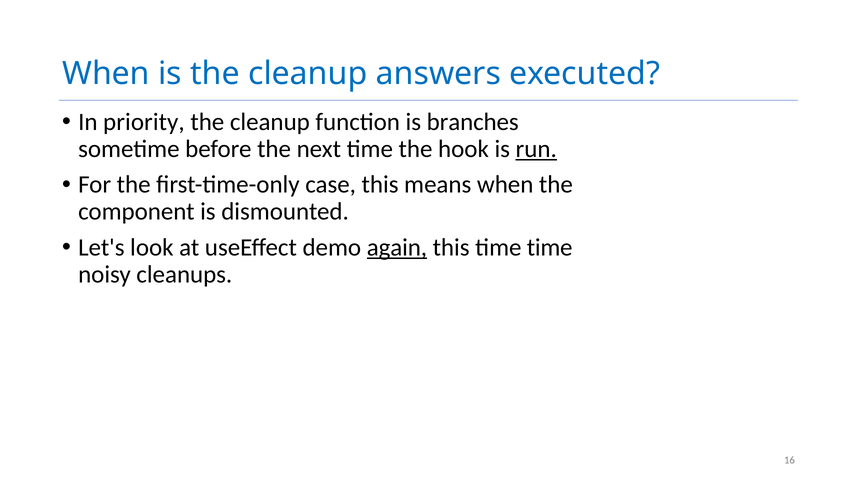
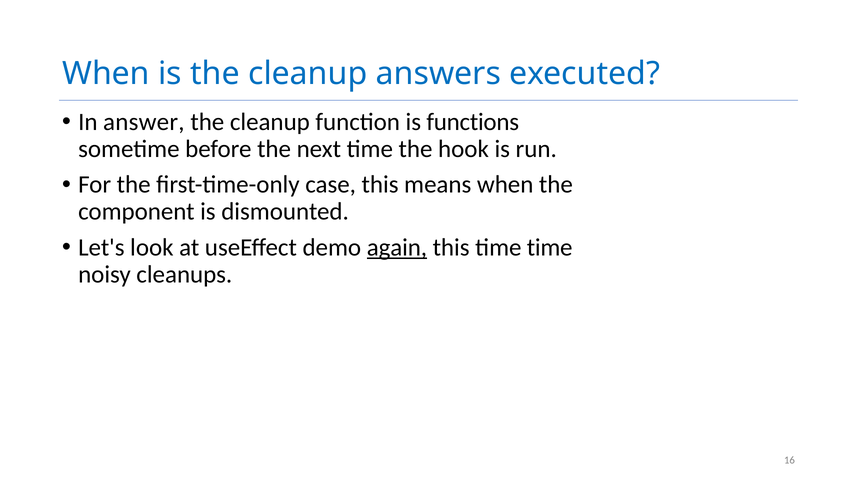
priority: priority -> answer (144, 122)
branches: branches -> functions (473, 122)
run underline: present -> none (536, 149)
